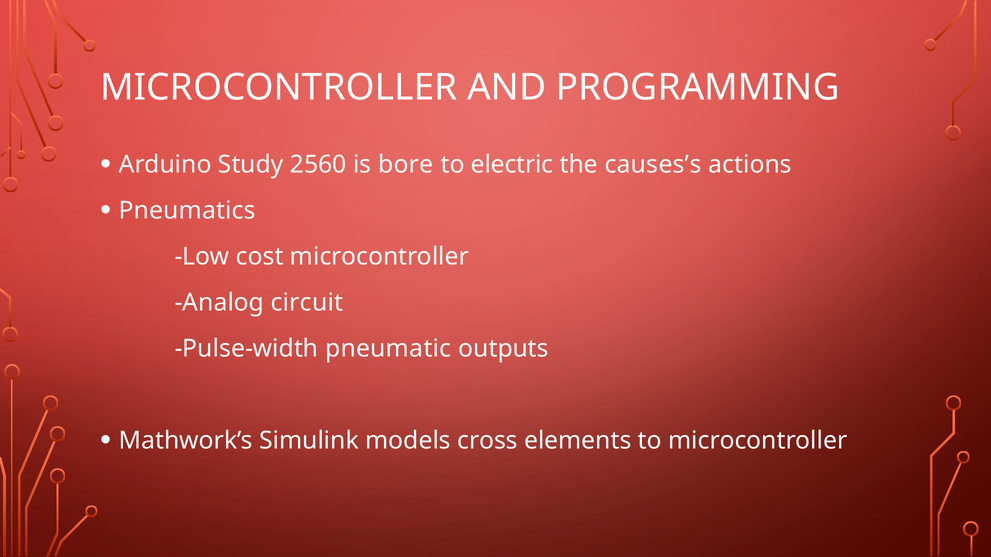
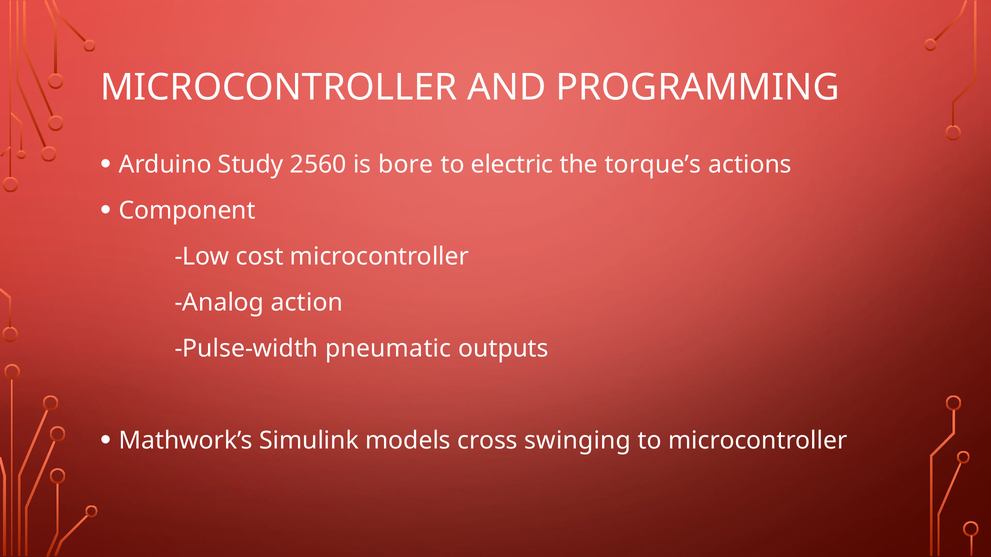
causes’s: causes’s -> torque’s (653, 165)
Pneumatics: Pneumatics -> Component (187, 211)
circuit: circuit -> action (307, 303)
elements: elements -> swinging (578, 441)
